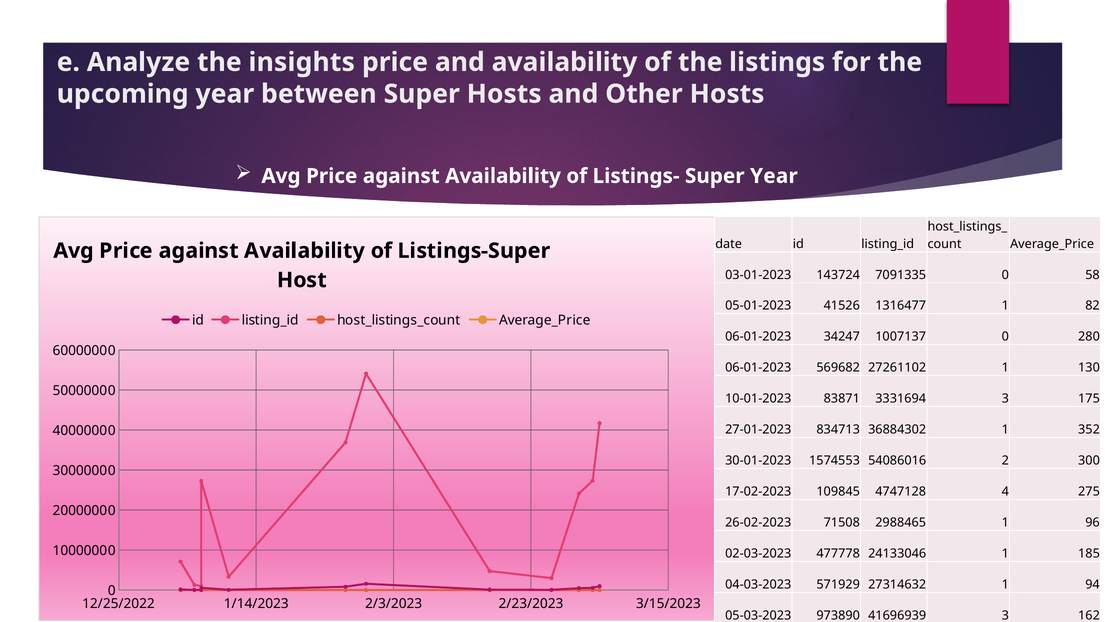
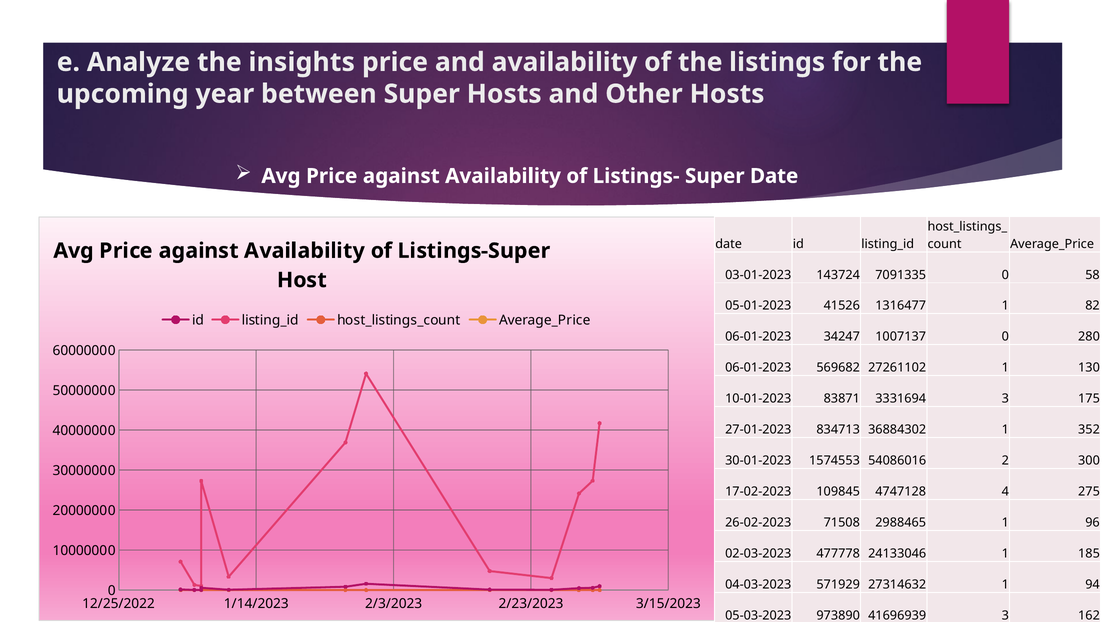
Super Year: Year -> Date (774, 176)
